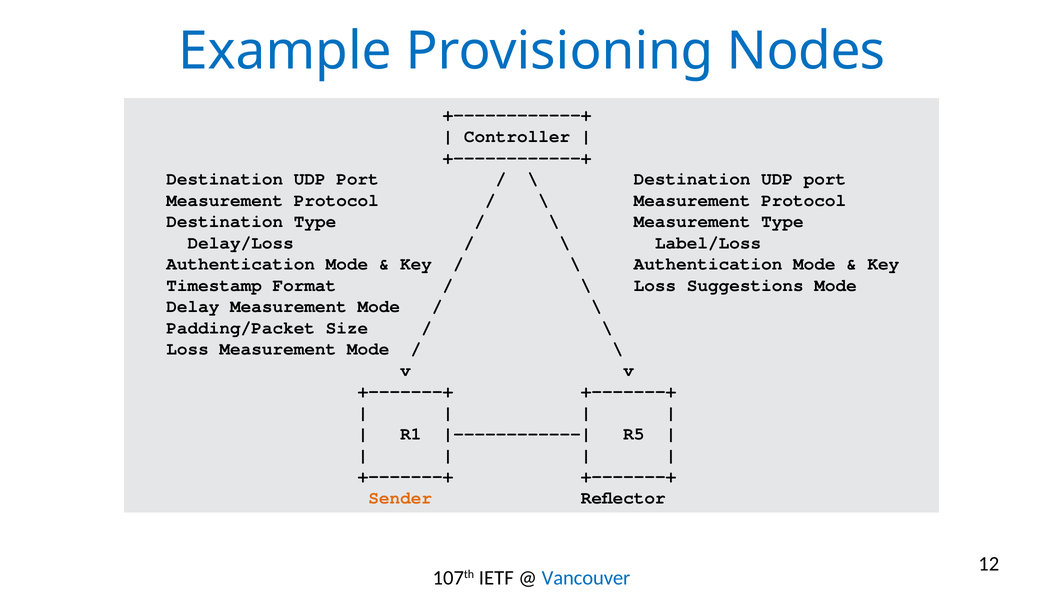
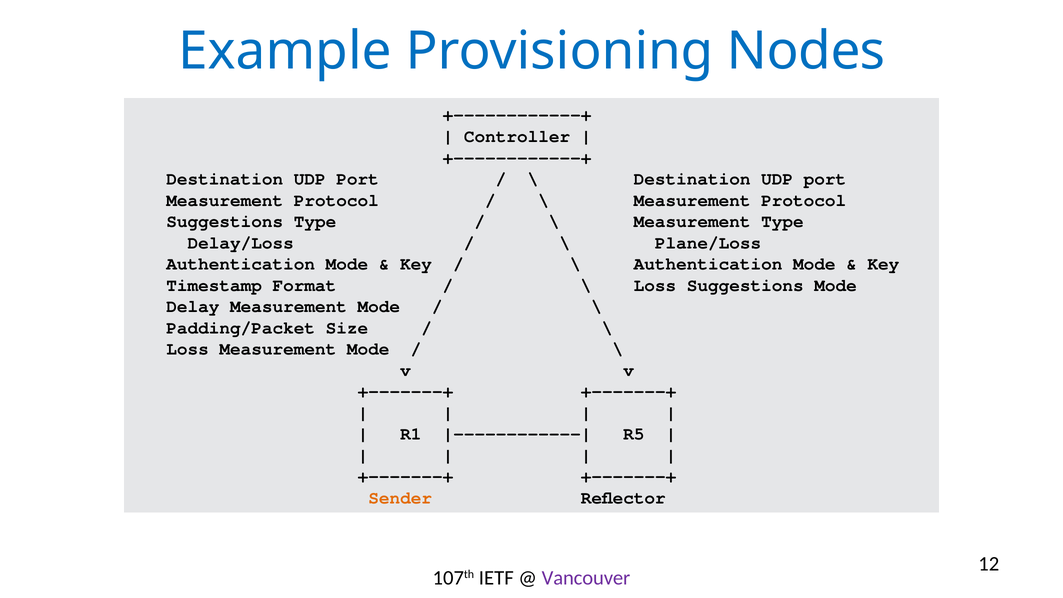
Destination: Destination -> Suggestions (225, 221)
Label/Loss: Label/Loss -> Plane/Loss (708, 243)
Vancouver colour: blue -> purple (586, 578)
